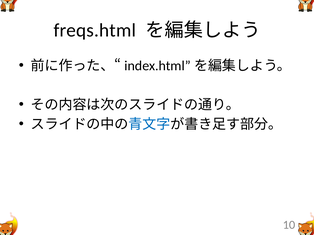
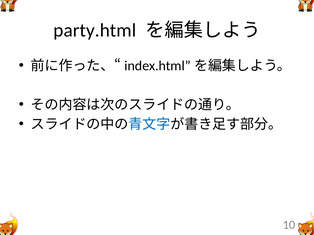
freqs.html: freqs.html -> party.html (95, 30)
